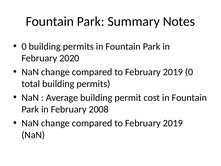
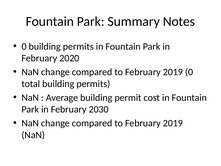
2008: 2008 -> 2030 (99, 109)
